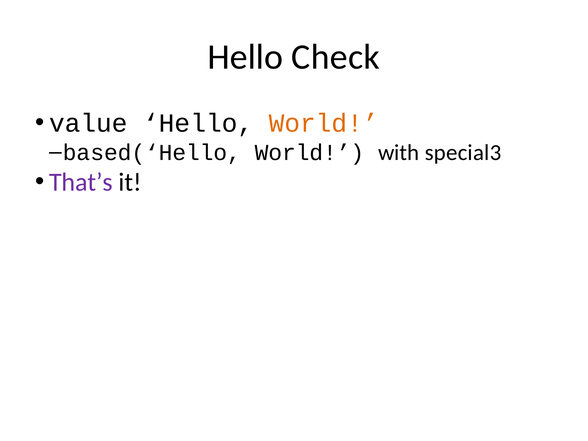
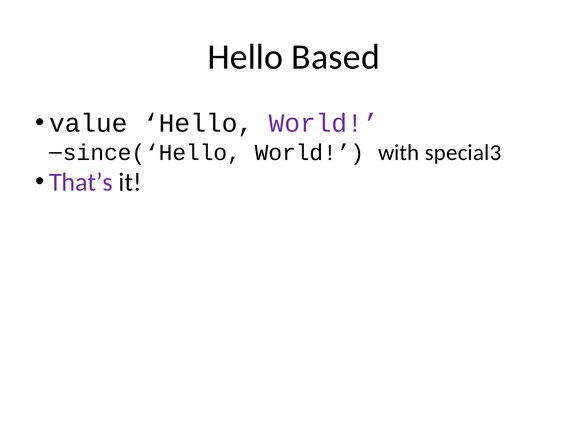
Check: Check -> Based (336, 57)
World colour: orange -> purple (324, 123)
based(‘Hello: based(‘Hello -> since(‘Hello (152, 152)
